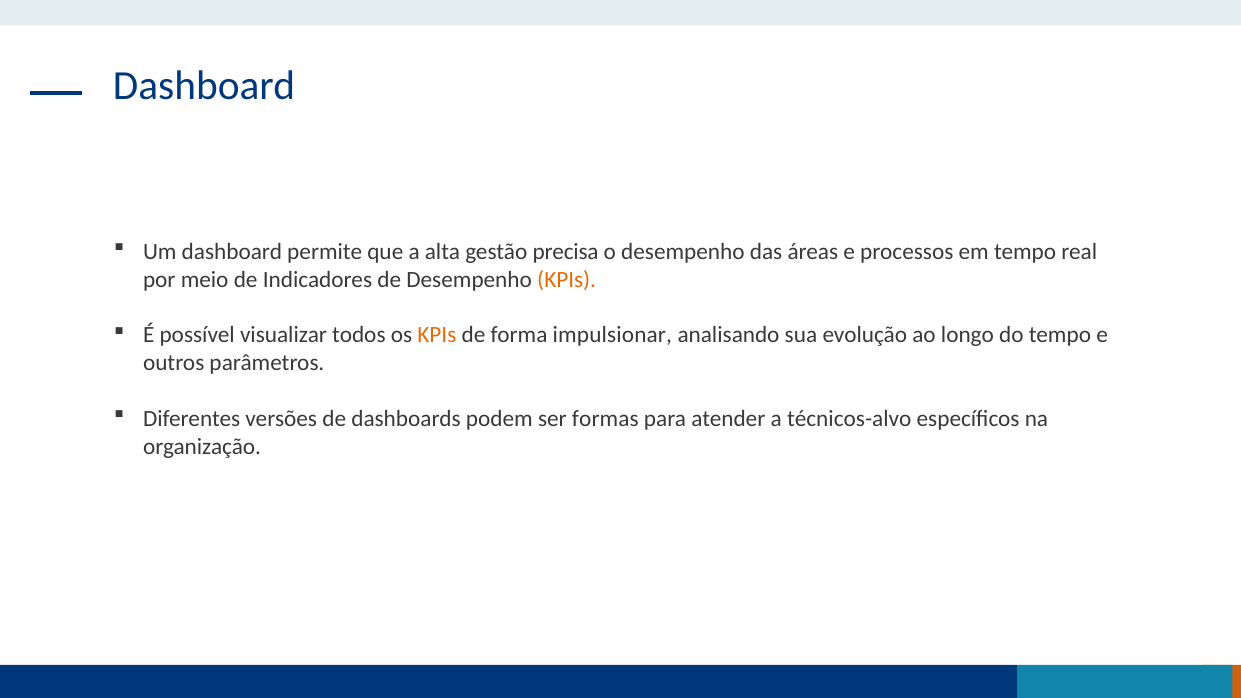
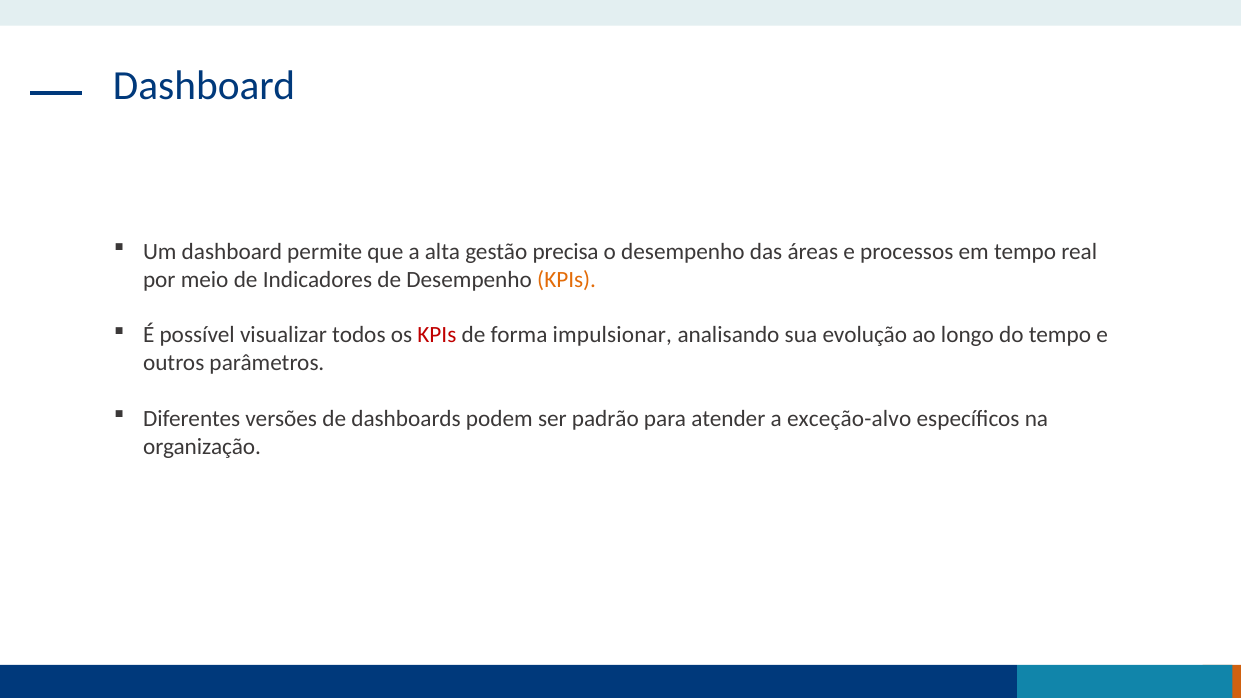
KPIs colour: orange -> red (437, 335)
formas: formas -> padrão (605, 419)
técnicos-alvo: técnicos-alvo -> exceção-alvo (849, 419)
